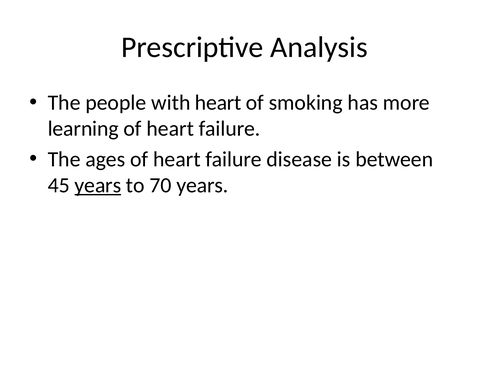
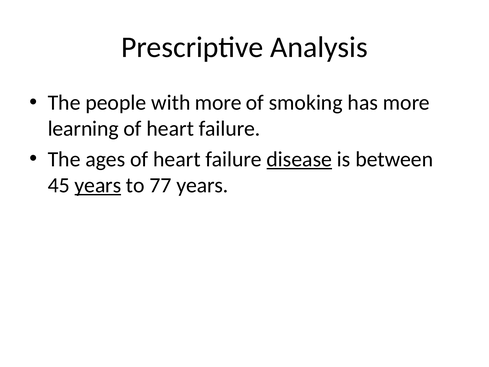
with heart: heart -> more (218, 103)
disease underline: none -> present (299, 159)
70: 70 -> 77 (160, 185)
